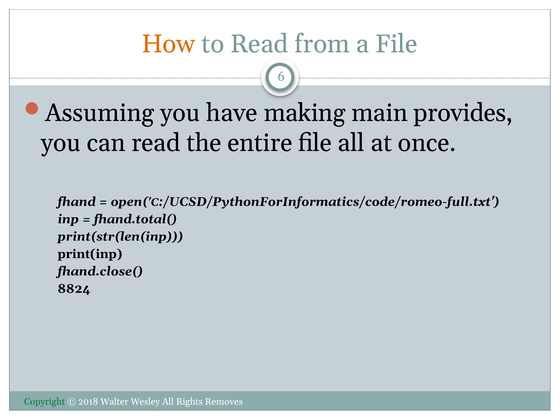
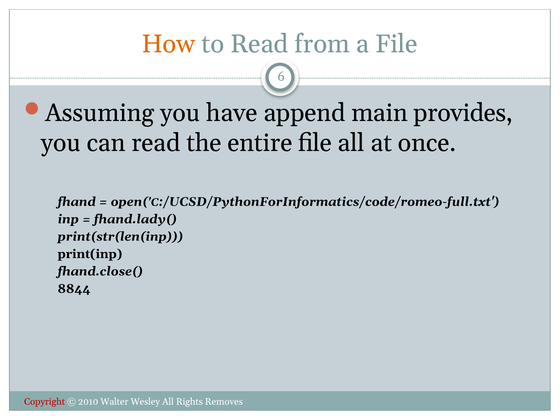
making: making -> append (305, 113)
fhand.total(: fhand.total( -> fhand.lady( (135, 219)
8824: 8824 -> 8844 (74, 289)
Copyright colour: green -> red (45, 402)
2018: 2018 -> 2010 (88, 402)
